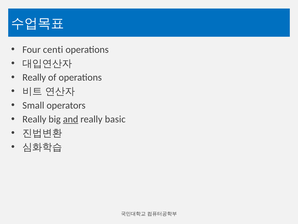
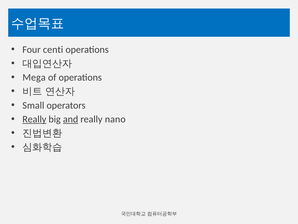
Really: Really -> Mega (34, 77)
Really underline: none -> present (34, 119)
basic: basic -> nano (115, 119)
